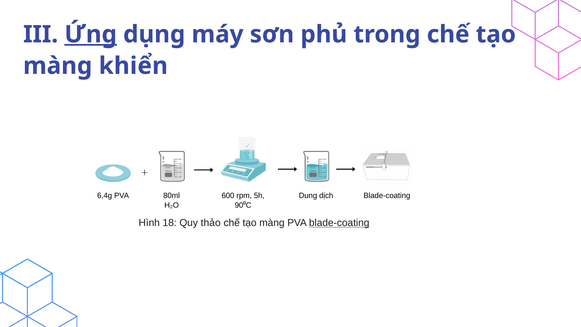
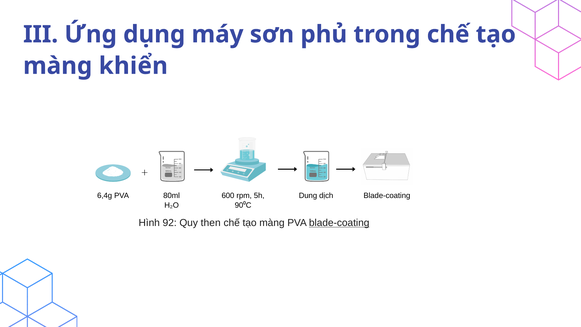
Ứng underline: present -> none (91, 34)
18: 18 -> 92 (170, 223)
thảo: thảo -> then (211, 223)
